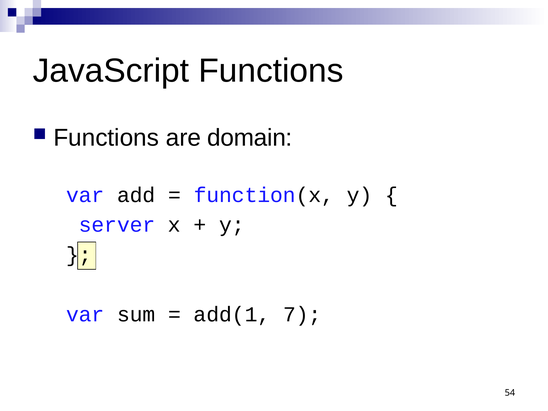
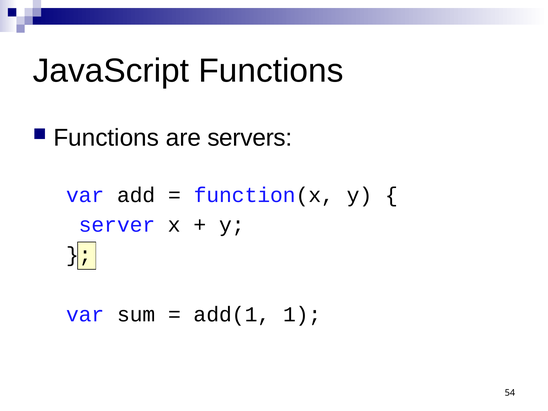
domain: domain -> servers (250, 138)
7: 7 -> 1 (302, 314)
